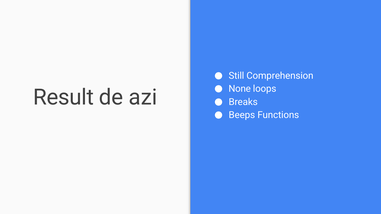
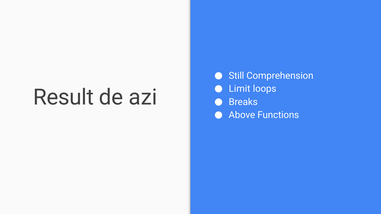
None: None -> Limit (240, 89)
Beeps: Beeps -> Above (242, 115)
